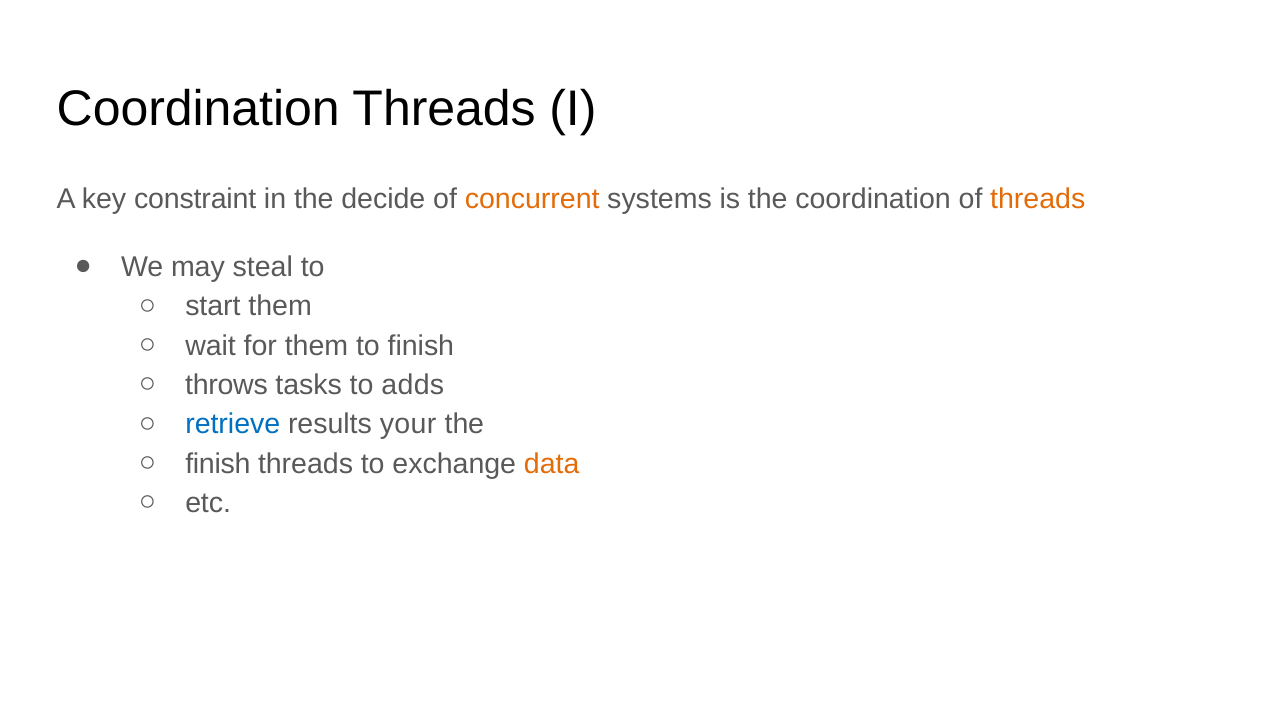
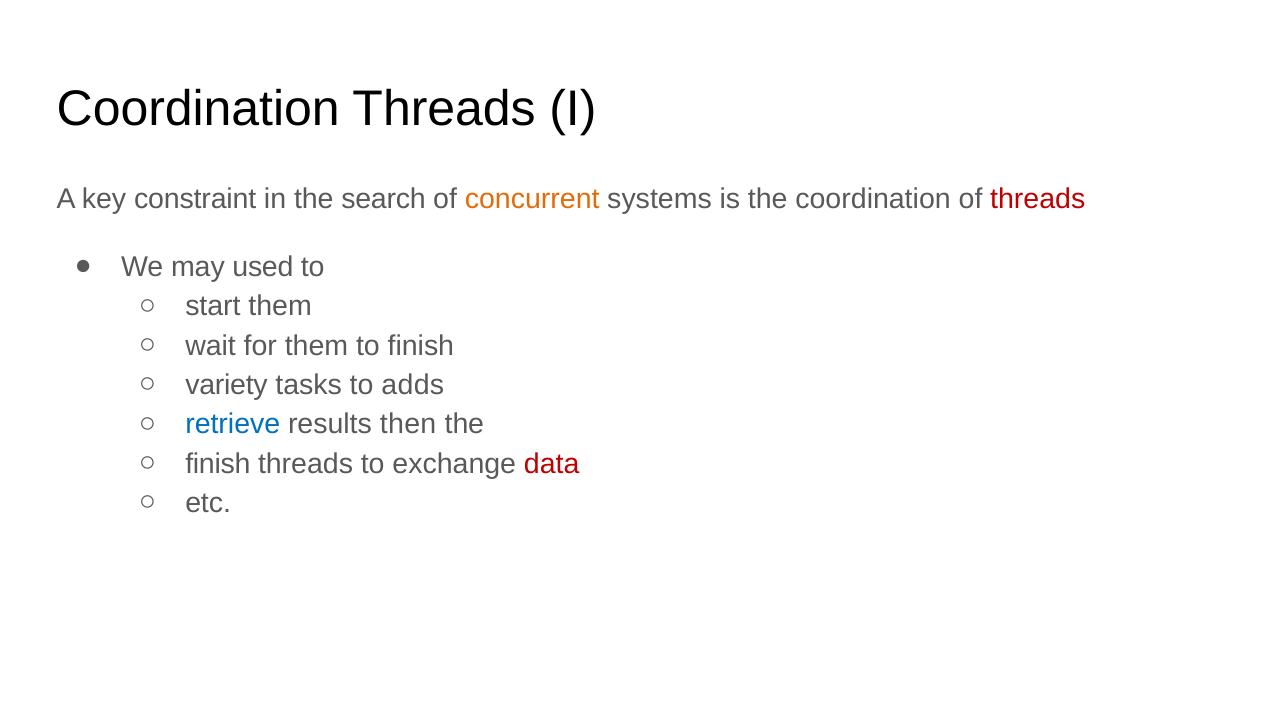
decide: decide -> search (383, 199)
threads colour: orange -> red (1038, 199)
steal: steal -> used (263, 267)
throws: throws -> variety (227, 385)
your: your -> then (408, 425)
data colour: orange -> red (552, 464)
